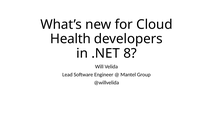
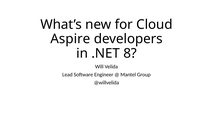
Health: Health -> Aspire (70, 39)
